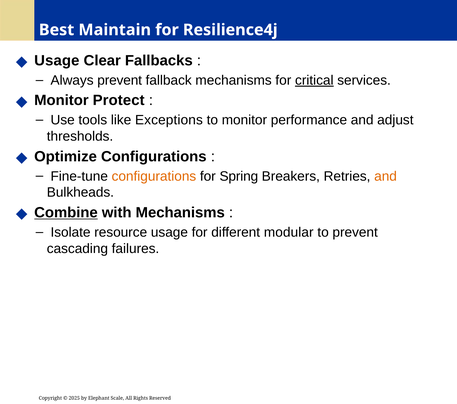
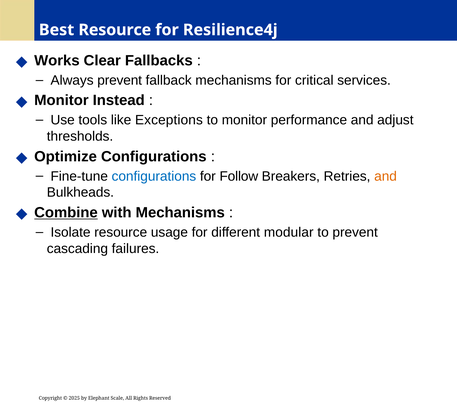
Best Maintain: Maintain -> Resource (115, 30)
Usage: Usage -> Works (57, 61)
critical underline: present -> none (314, 80)
Protect: Protect -> Instead (119, 101)
configurations colour: orange -> blue (154, 176)
Spring: Spring -> Follow (239, 176)
